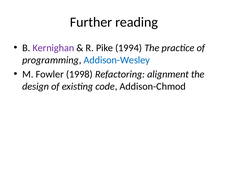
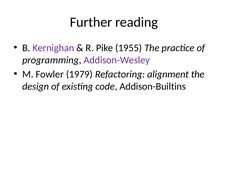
1994: 1994 -> 1955 (129, 48)
Addison-Wesley colour: blue -> purple (117, 60)
1998: 1998 -> 1979 (79, 74)
Addison-Chmod: Addison-Chmod -> Addison-Builtins (153, 86)
